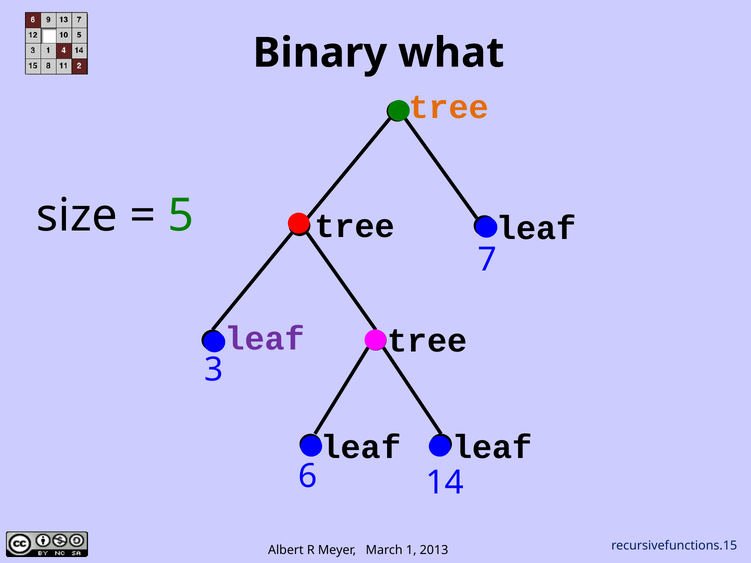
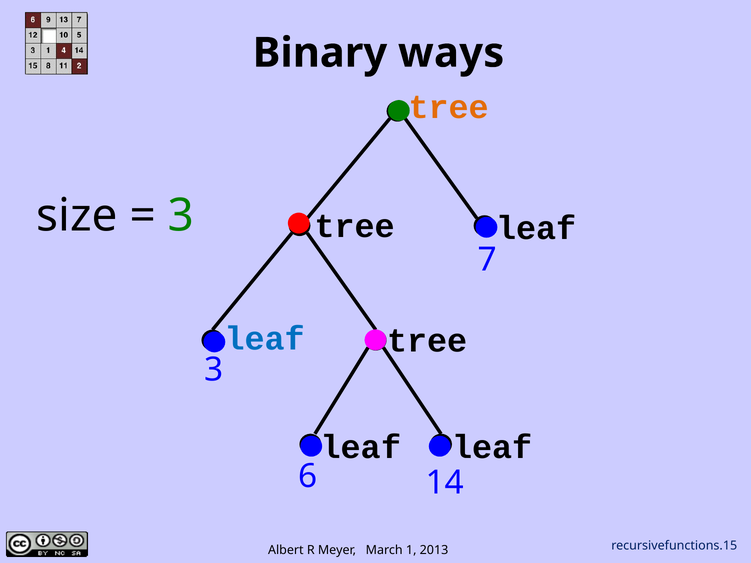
what: what -> ways (451, 53)
5: 5 -> 3 (181, 216)
leaf colour: purple -> blue (265, 339)
